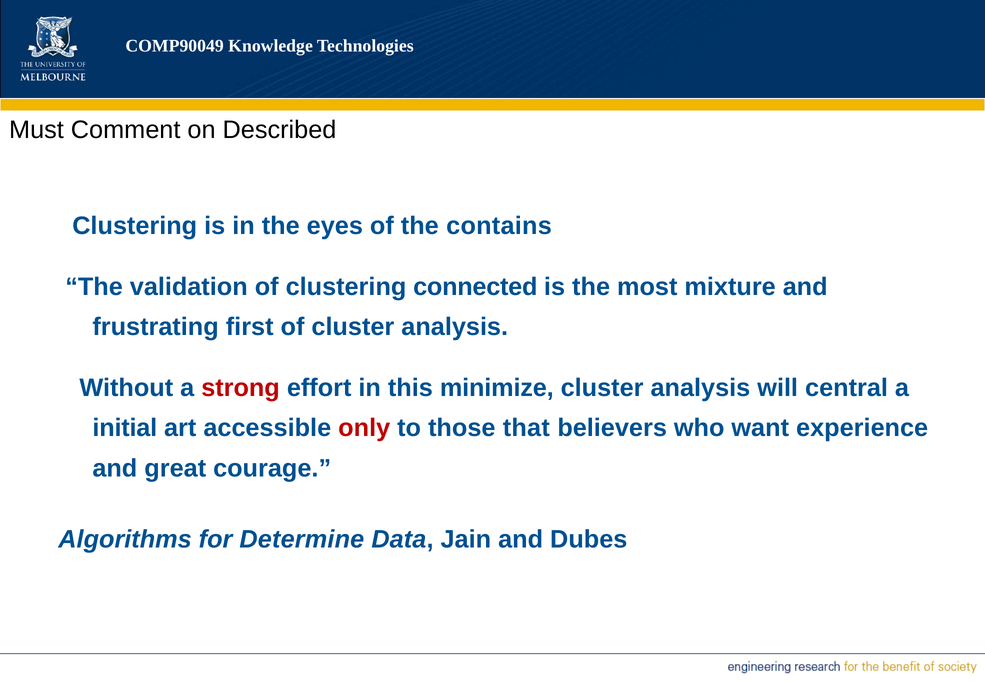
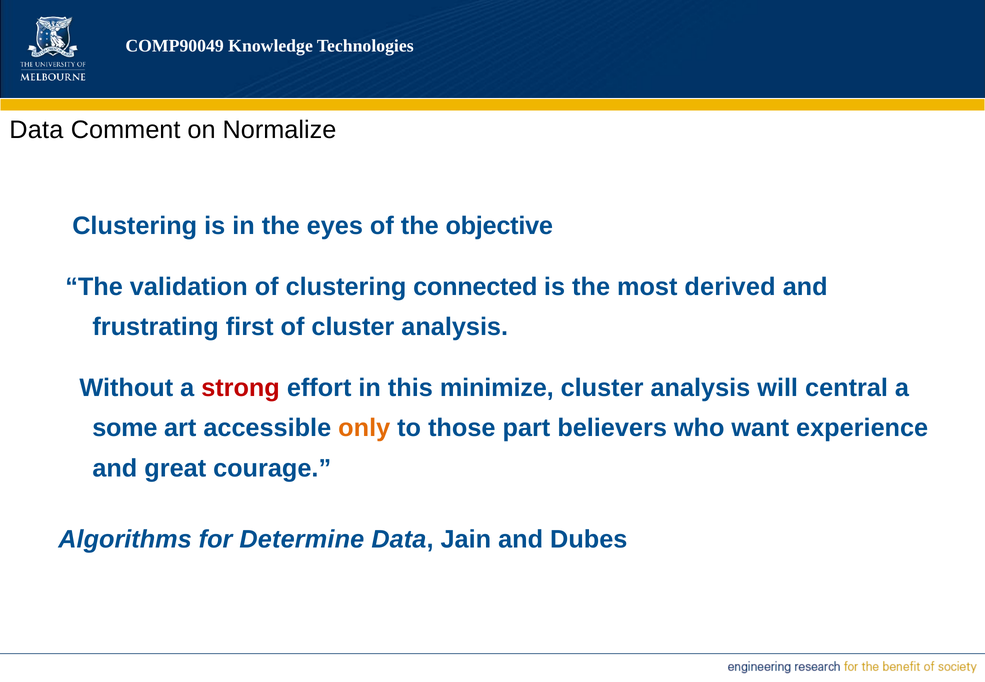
Must: Must -> Data (36, 130)
Described: Described -> Normalize (279, 130)
contains: contains -> objective (499, 226)
mixture: mixture -> derived (730, 287)
initial: initial -> some (125, 428)
only colour: red -> orange (364, 428)
that: that -> part (526, 428)
